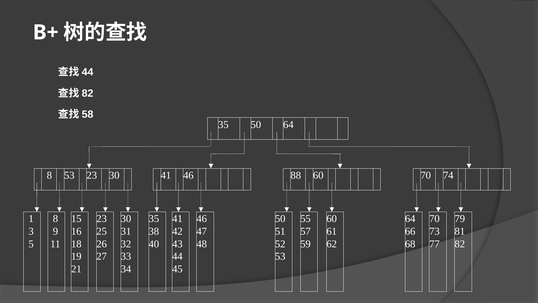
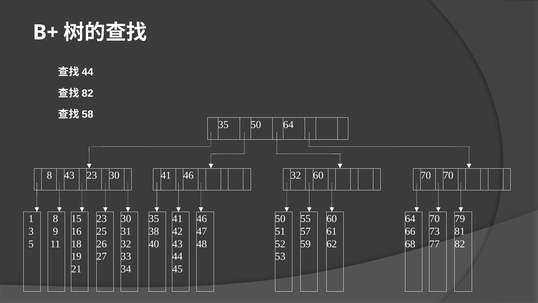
8 53: 53 -> 43 (69, 175)
46 88: 88 -> 32 (296, 175)
70 74: 74 -> 70 (448, 175)
